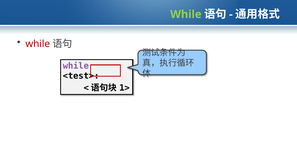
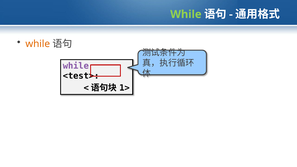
while colour: red -> orange (38, 44)
